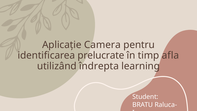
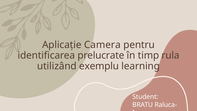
afla: afla -> rula (171, 55)
îndrepta: îndrepta -> exemplu (99, 66)
